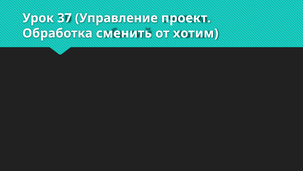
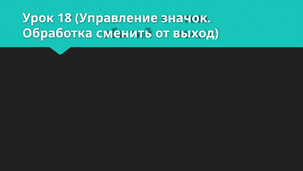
37: 37 -> 18 (64, 18)
проект: проект -> значок (186, 18)
хотим: хотим -> выход (196, 33)
